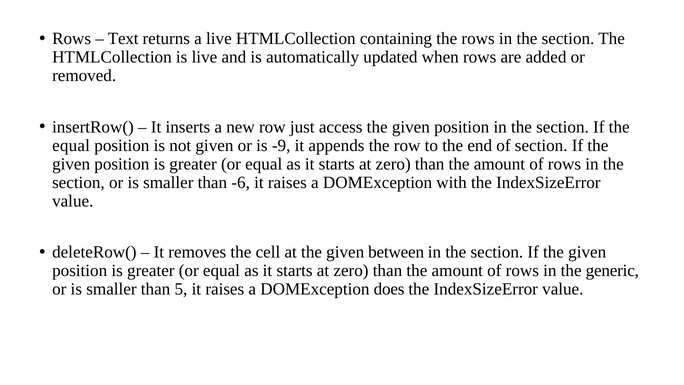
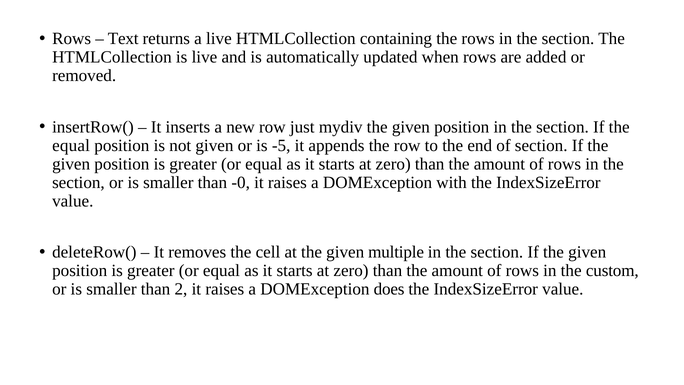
access: access -> mydiv (341, 127)
-9: -9 -> -5 (281, 145)
-6: -6 -> -0 (241, 182)
between: between -> multiple (396, 252)
generic: generic -> custom (612, 270)
5: 5 -> 2 (181, 289)
